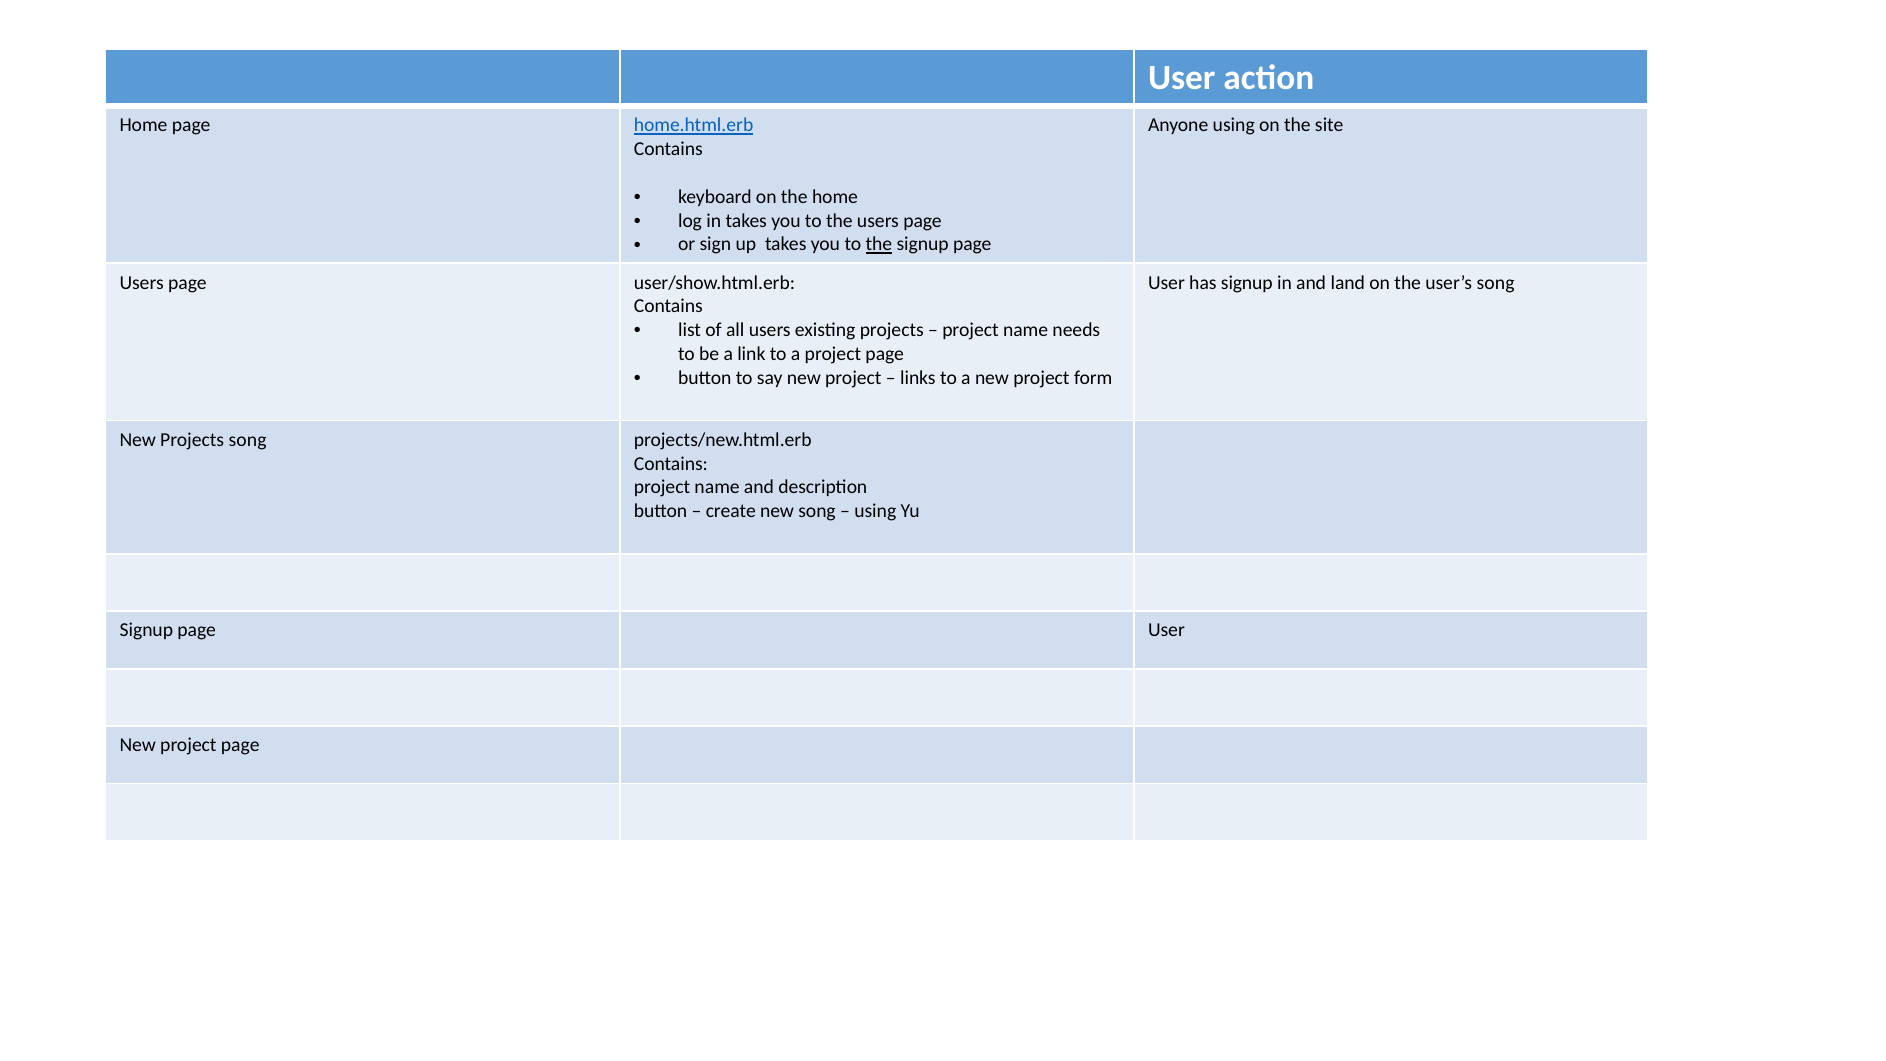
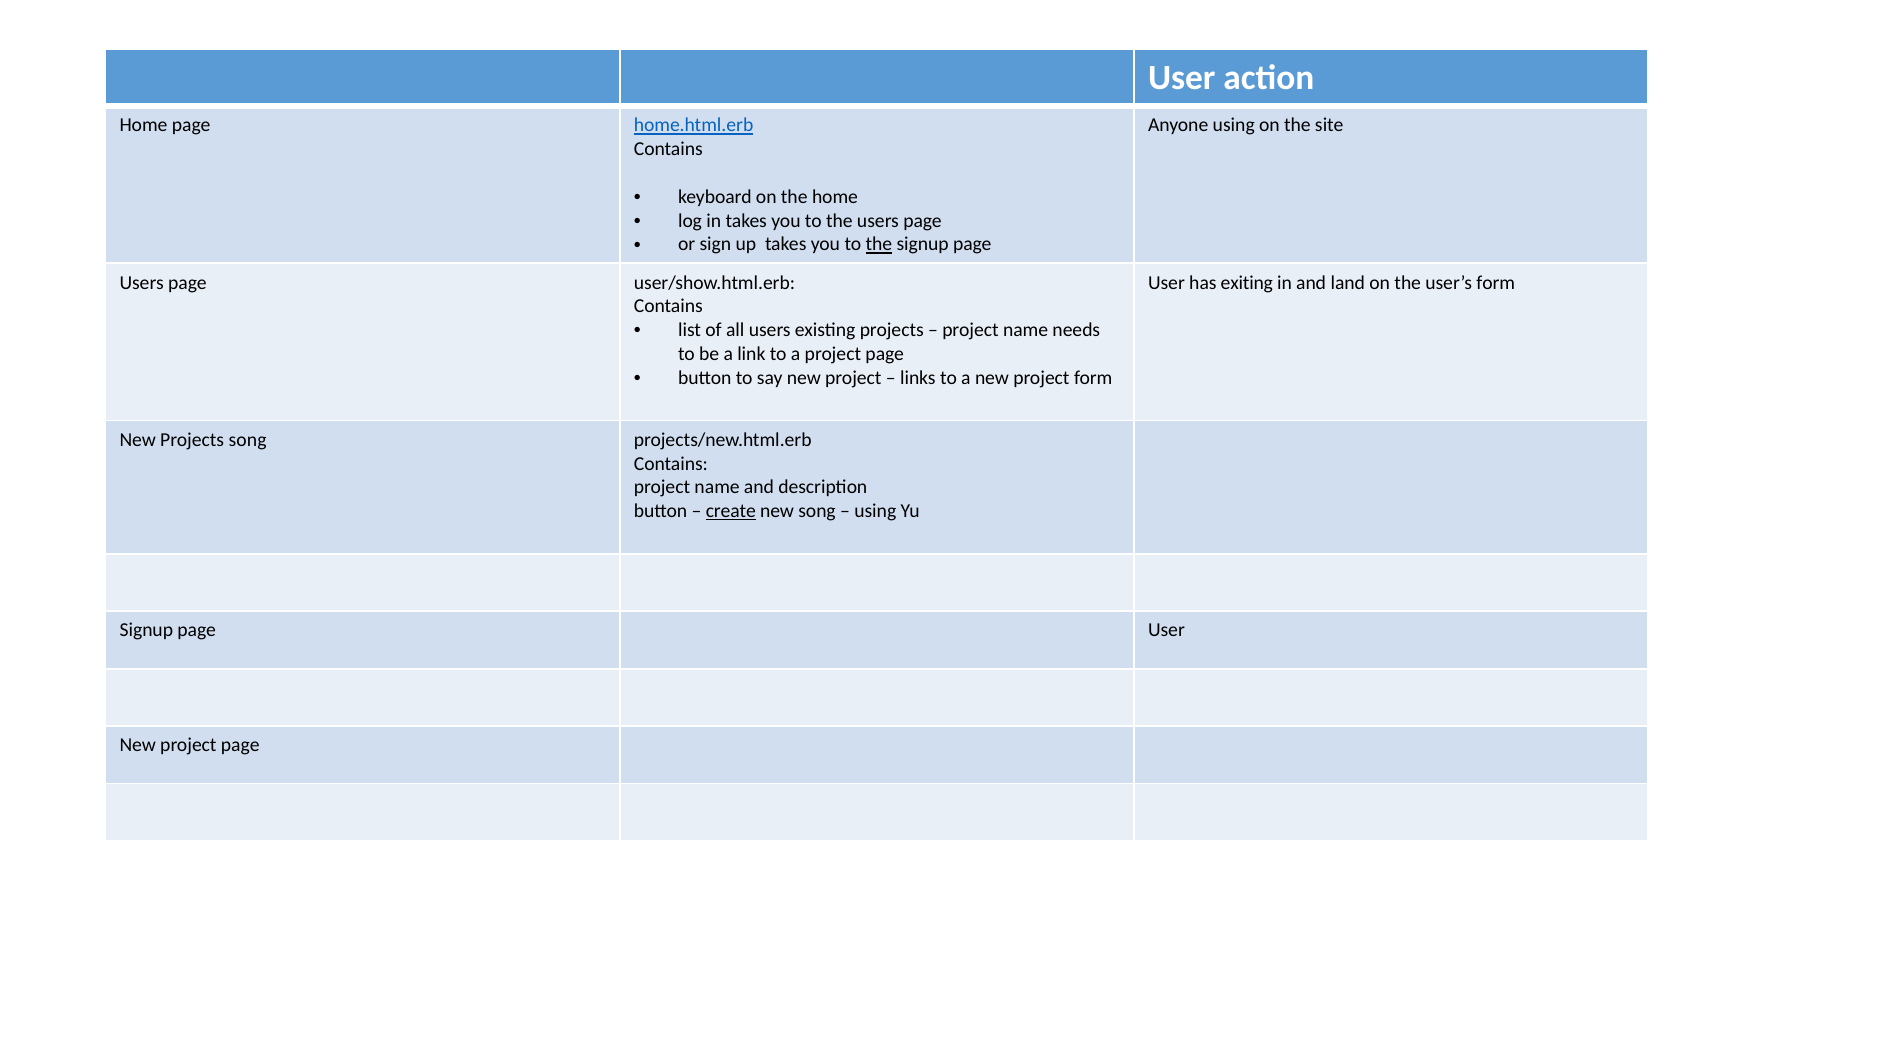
has signup: signup -> exiting (1247, 282)
user’s song: song -> form (1496, 282)
create underline: none -> present (731, 511)
